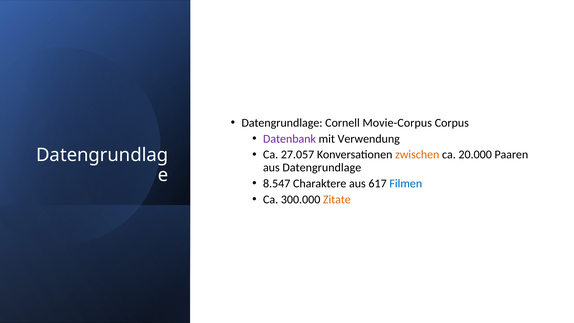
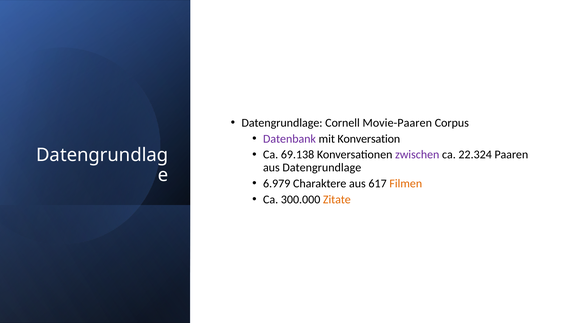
Movie-Corpus: Movie-Corpus -> Movie-Paaren (397, 123)
Verwendung: Verwendung -> Konversation (369, 139)
27.057: 27.057 -> 69.138 (298, 155)
zwischen colour: orange -> purple (417, 155)
20.000: 20.000 -> 22.324 (475, 155)
8.547: 8.547 -> 6.979 (277, 183)
Filmen colour: blue -> orange (406, 183)
